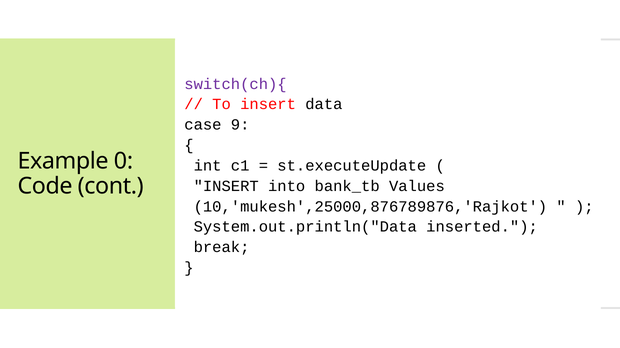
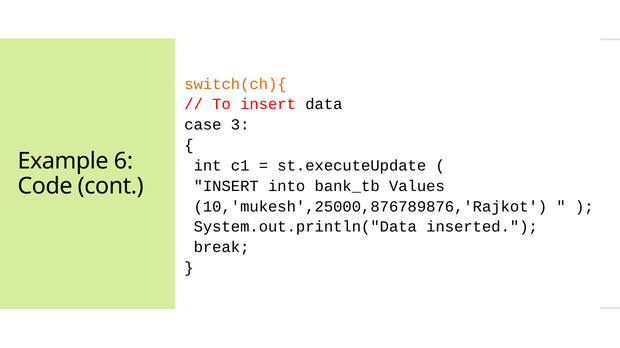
switch(ch){ colour: purple -> orange (236, 84)
9: 9 -> 3 (240, 125)
0: 0 -> 6 (123, 161)
